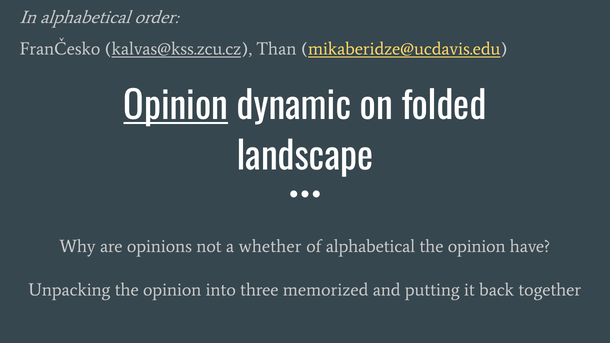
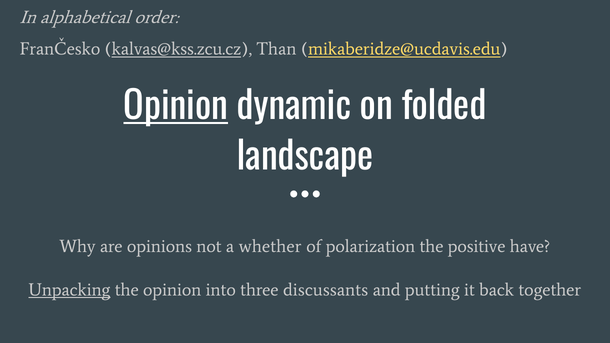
of alphabetical: alphabetical -> polarization (370, 247)
opinion: opinion -> positive (477, 247)
Unpacking underline: none -> present (69, 290)
memorized: memorized -> discussants (326, 290)
